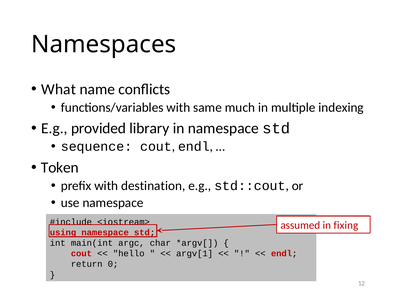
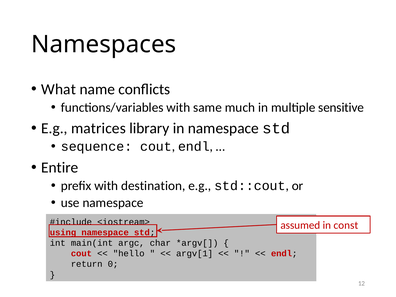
indexing: indexing -> sensitive (341, 107)
provided: provided -> matrices (98, 128)
Token: Token -> Entire (60, 168)
fixing: fixing -> const (346, 225)
